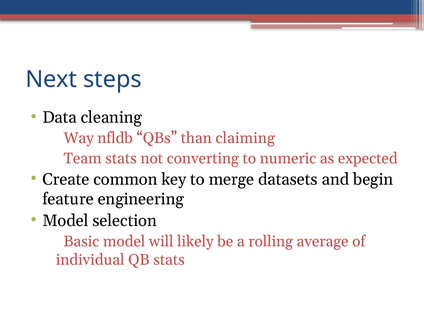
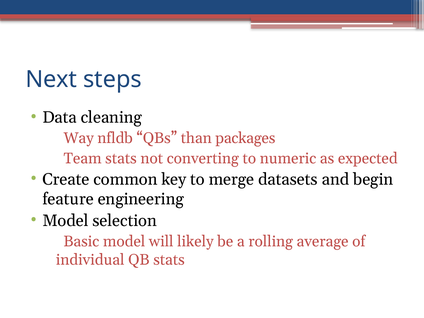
claiming: claiming -> packages (245, 138)
